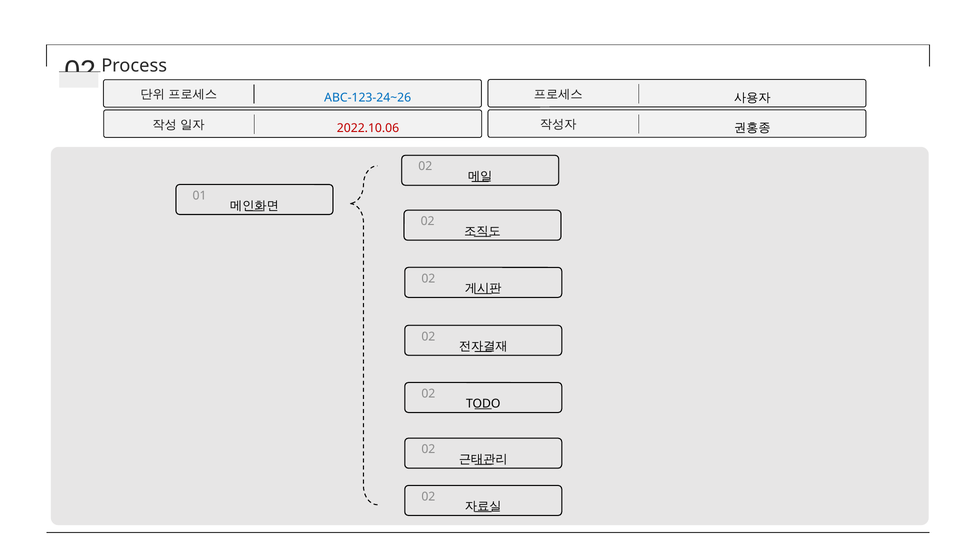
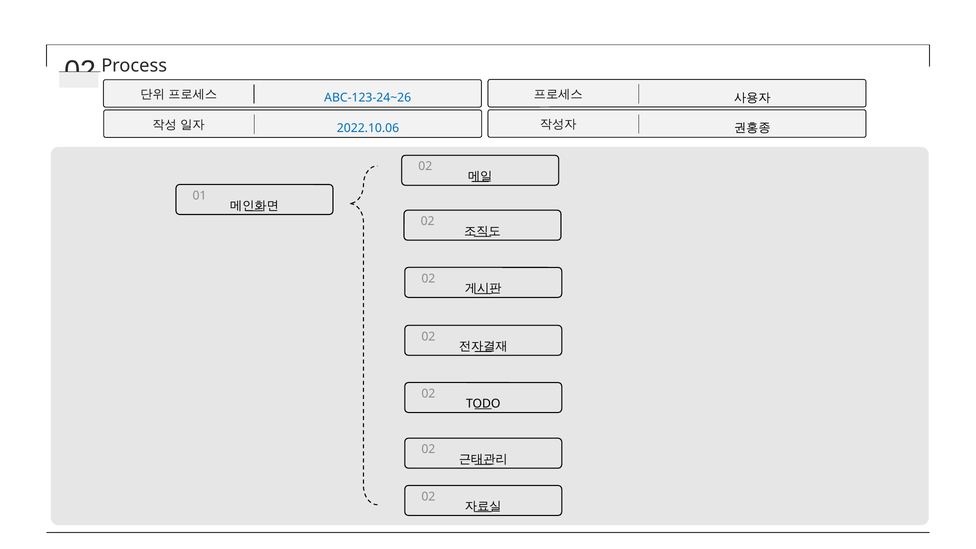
2022.10.06 colour: red -> blue (368, 128)
